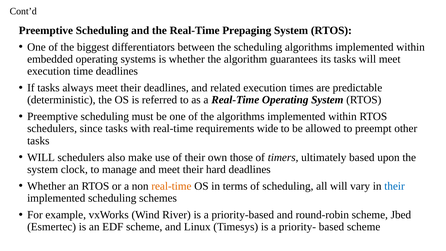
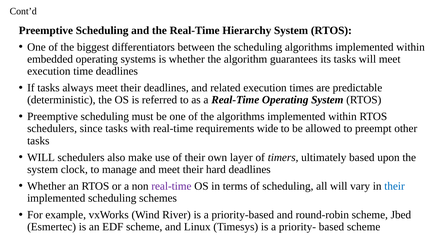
Prepaging: Prepaging -> Hierarchy (247, 30)
those: those -> layer (241, 157)
real-time colour: orange -> purple (171, 186)
